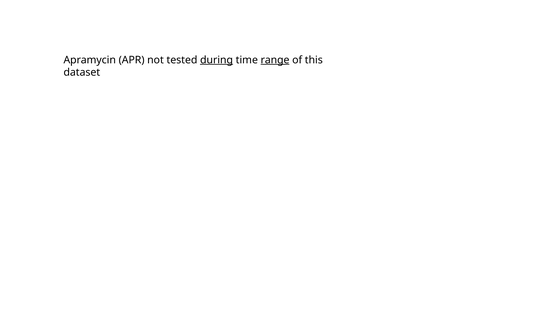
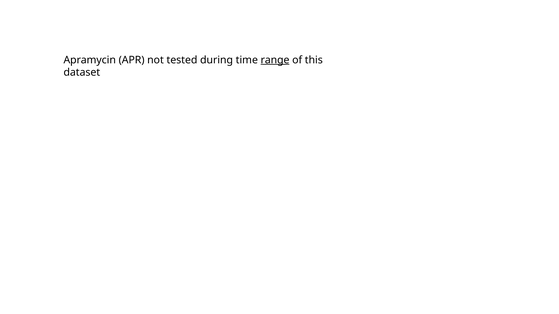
during underline: present -> none (217, 60)
